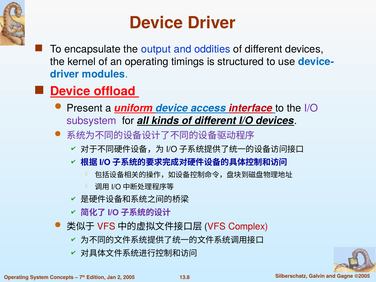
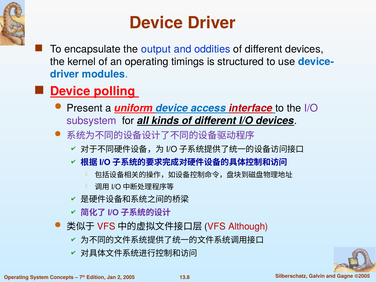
offload: offload -> polling (115, 91)
Complex: Complex -> Although (248, 226)
